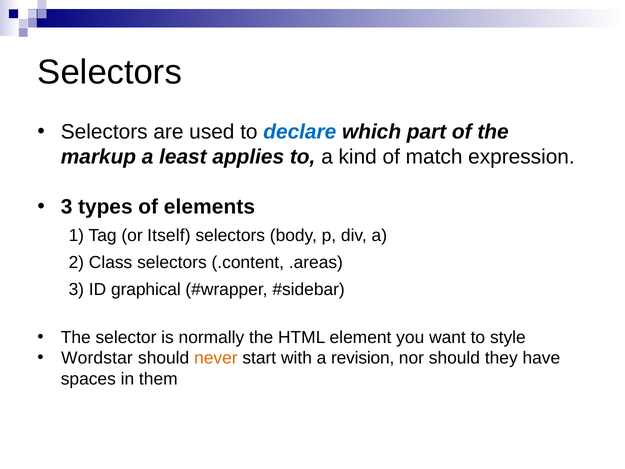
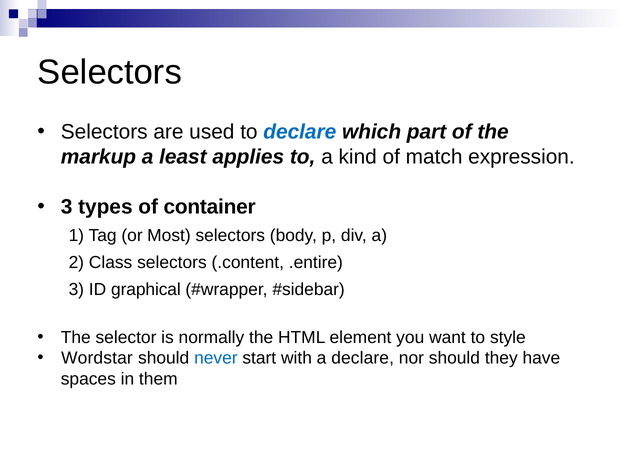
elements: elements -> container (210, 207)
Itself: Itself -> Most (169, 236)
.areas: .areas -> .entire (316, 262)
never colour: orange -> blue (216, 358)
a revision: revision -> declare (363, 358)
